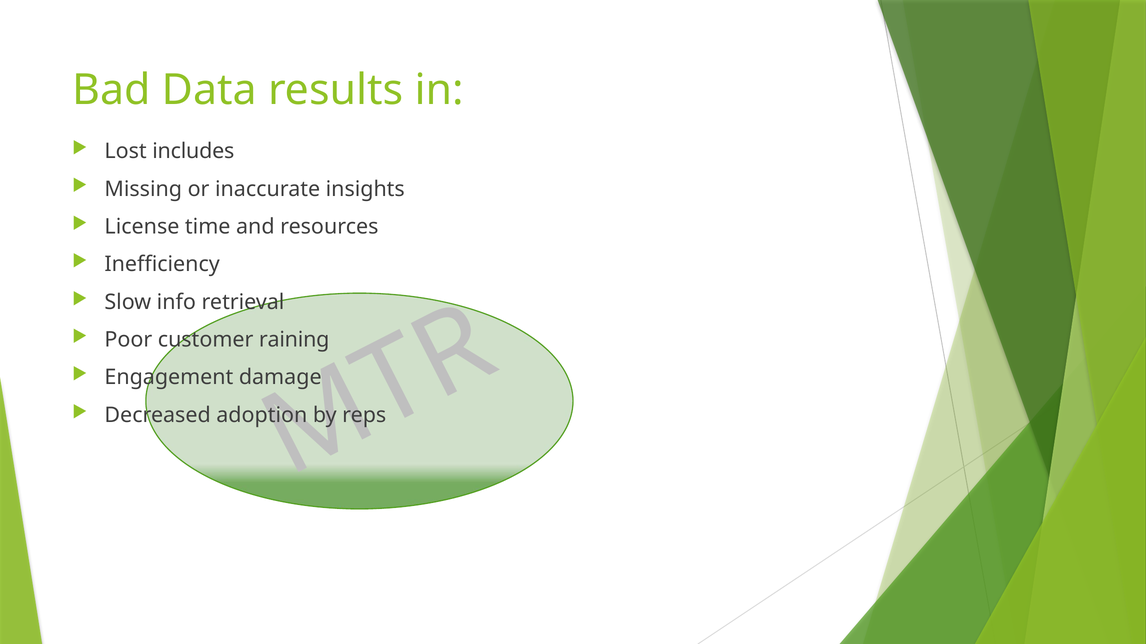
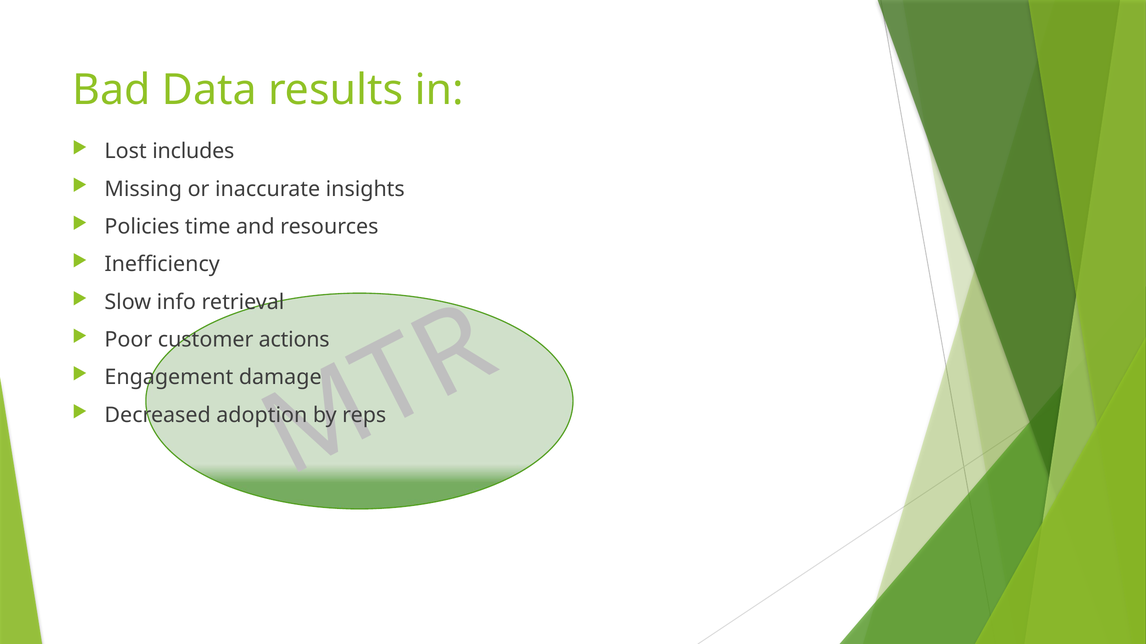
License: License -> Policies (142, 227)
raining: raining -> actions (294, 340)
